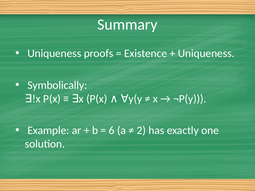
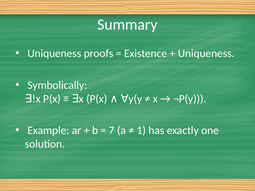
6: 6 -> 7 (112, 131)
2: 2 -> 1 (141, 131)
